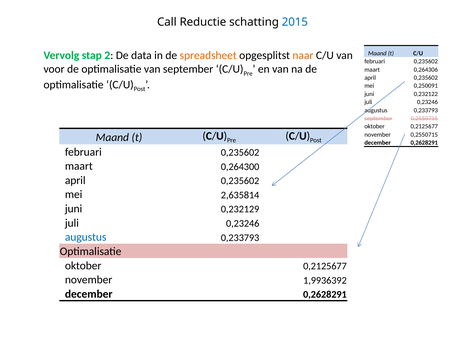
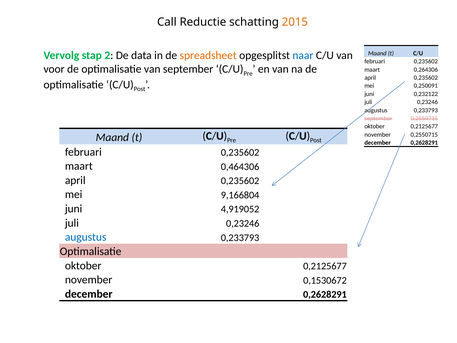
2015 colour: blue -> orange (295, 22)
naar colour: orange -> blue (303, 55)
0,264300: 0,264300 -> 0,464306 (240, 167)
2,635814: 2,635814 -> 9,166804 (240, 195)
0,232129: 0,232129 -> 4,919052 (240, 209)
1,9936392: 1,9936392 -> 0,1530672 (325, 280)
